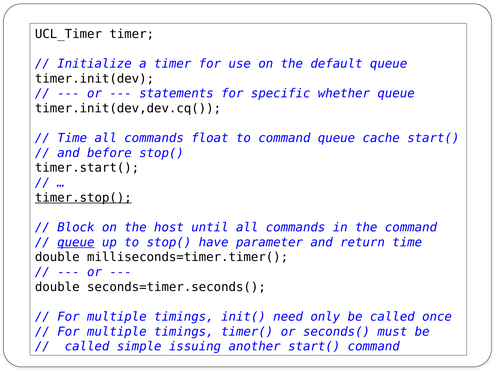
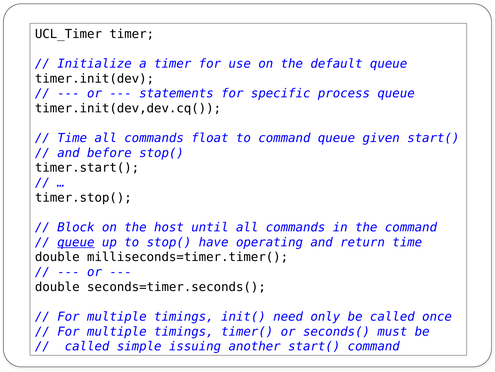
whether: whether -> process (344, 93)
cache: cache -> given (381, 138)
timer.stop( underline: present -> none (83, 197)
parameter: parameter -> operating (269, 242)
